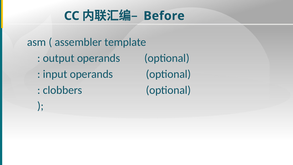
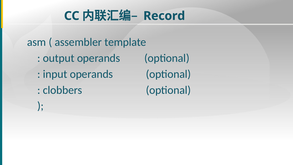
Before: Before -> Record (164, 16)
